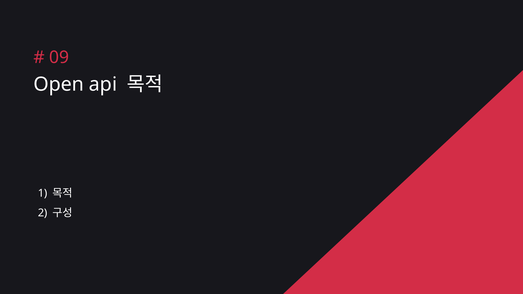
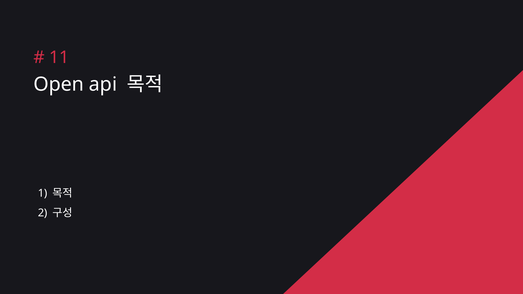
09: 09 -> 11 (59, 57)
